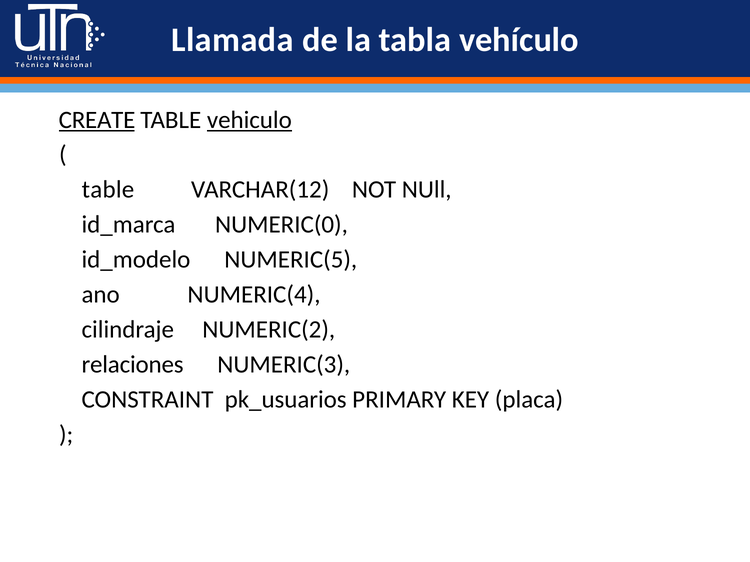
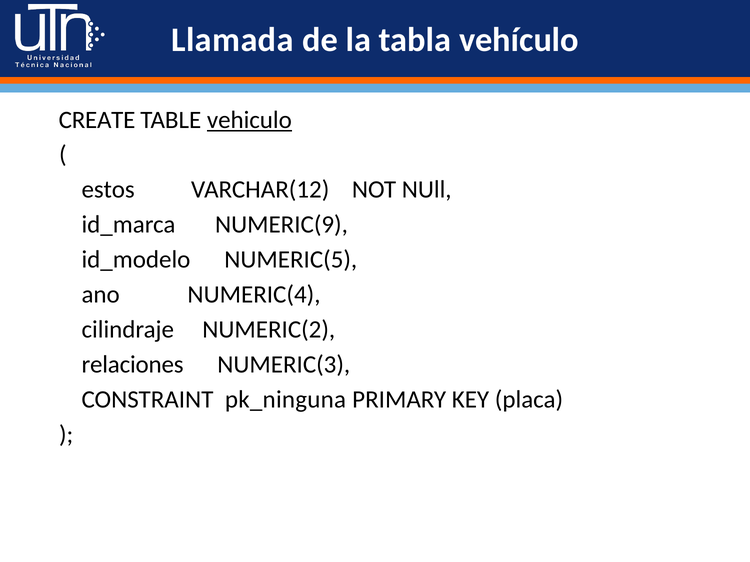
CREATE underline: present -> none (97, 120)
table: table -> estos (108, 190)
NUMERIC(0: NUMERIC(0 -> NUMERIC(9 (281, 225)
pk_usuarios: pk_usuarios -> pk_ninguna (286, 400)
